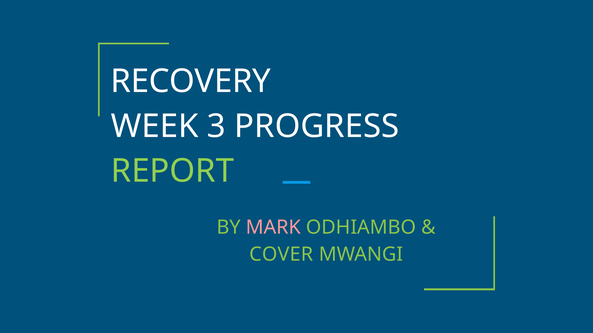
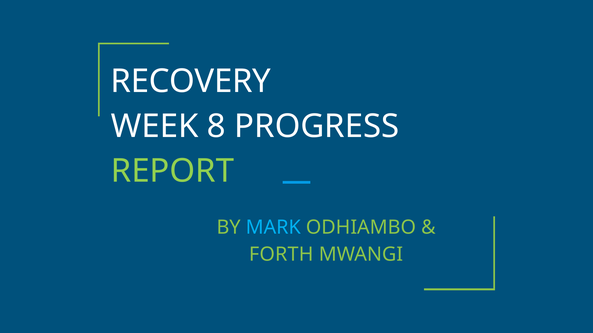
3: 3 -> 8 (216, 126)
MARK colour: pink -> light blue (273, 228)
COVER: COVER -> FORTH (281, 255)
